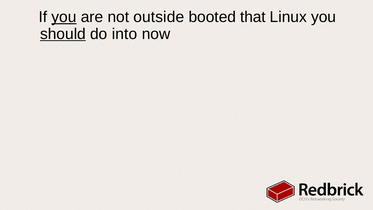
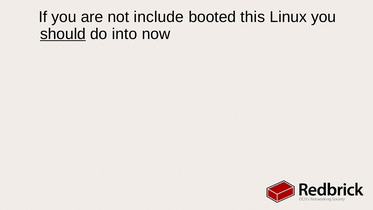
you underline: present -> none (64, 17)
outside: outside -> include (159, 17)
that: that -> this (253, 17)
